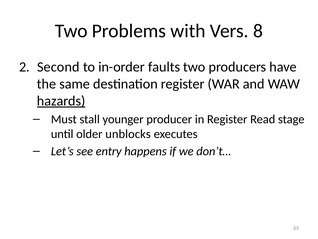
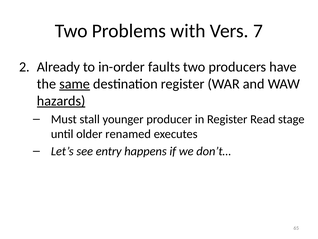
8: 8 -> 7 (258, 31)
Second: Second -> Already (58, 67)
same underline: none -> present (75, 84)
unblocks: unblocks -> renamed (128, 134)
